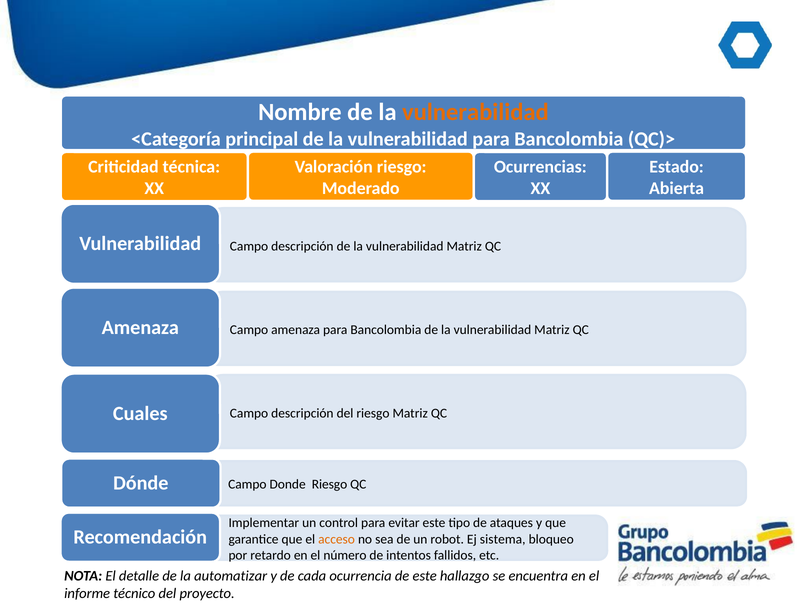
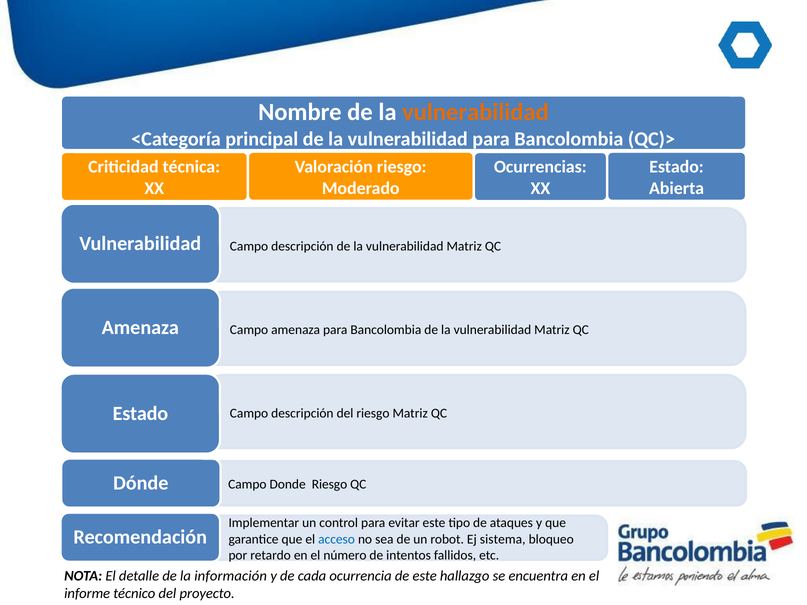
Cuales: Cuales -> Estado (140, 414)
acceso colour: orange -> blue (337, 539)
automatizar: automatizar -> información (231, 576)
